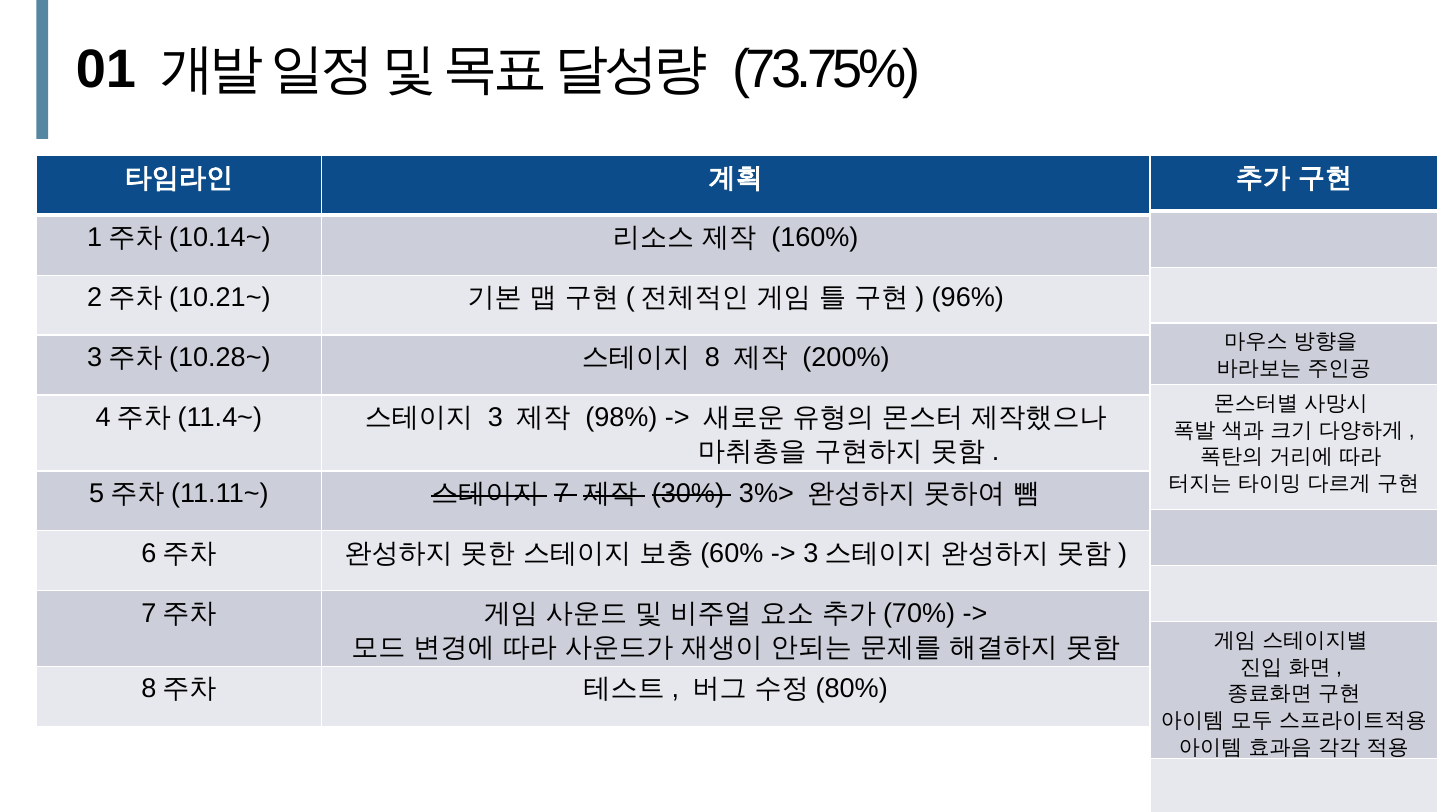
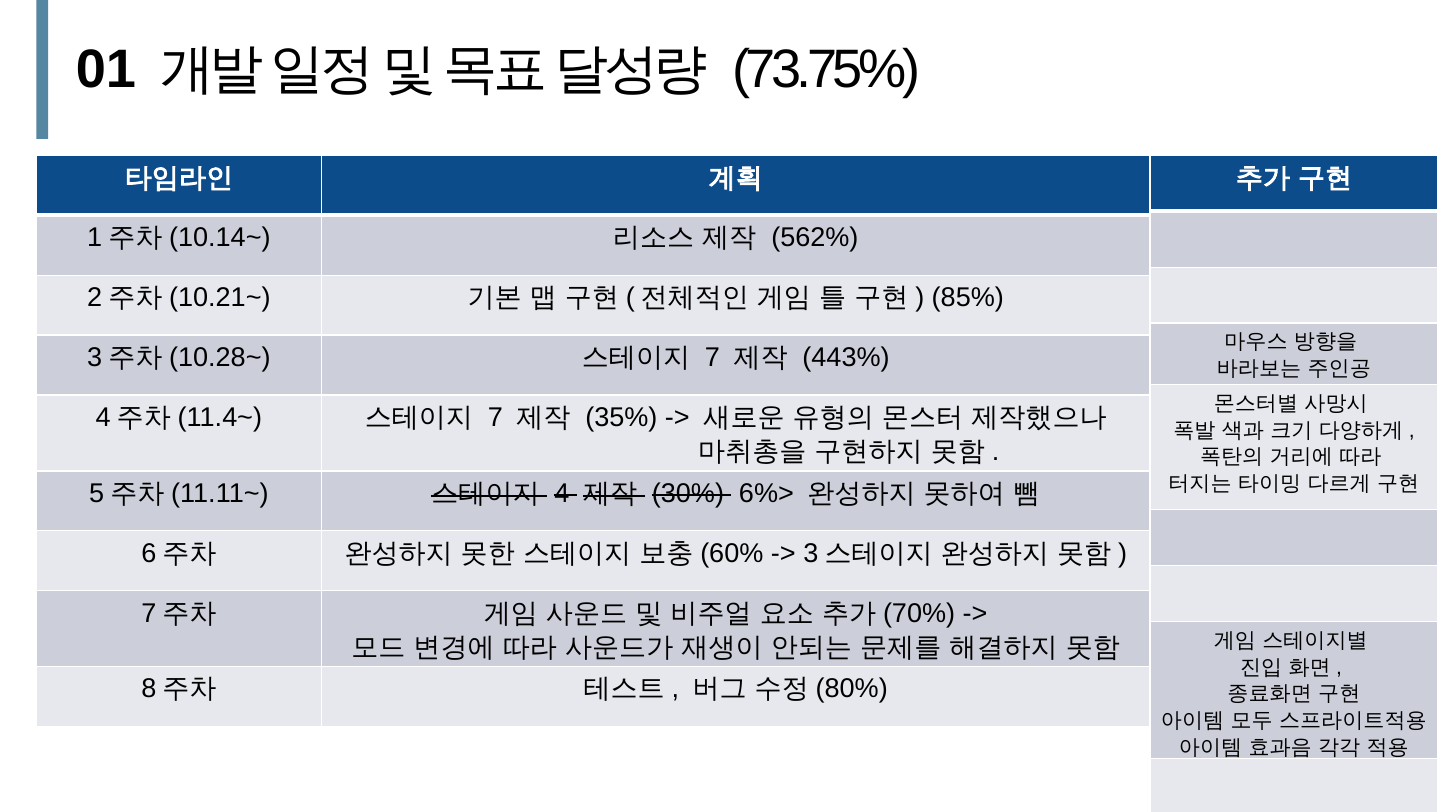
160%: 160% -> 562% (815, 238)
96%: 96% -> 85% (968, 298)
8: 8 -> 7 (712, 358)
200%: 200% -> 443% (846, 358)
3: 3 -> 7 (495, 418)
98%: 98% -> 35% (621, 418)
7: 7 -> 4 (562, 494)
3%>: 3%> -> 6%> (766, 494)
